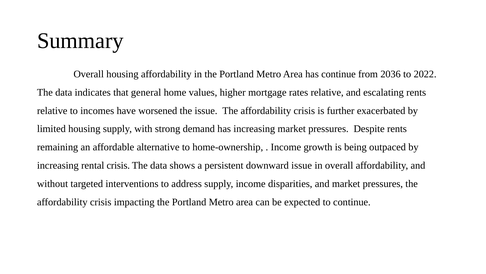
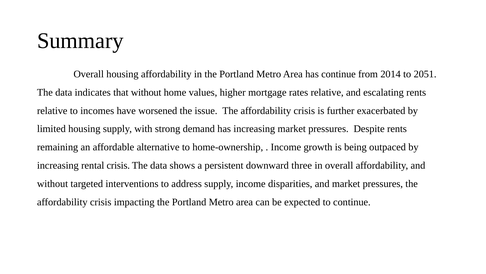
2036: 2036 -> 2014 (391, 74)
2022: 2022 -> 2051 (425, 74)
that general: general -> without (146, 92)
downward issue: issue -> three (302, 165)
